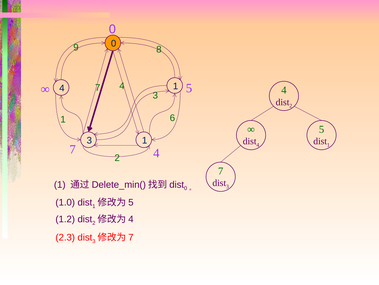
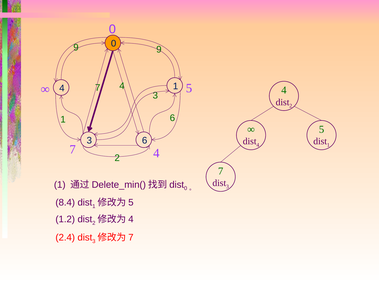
9 8: 8 -> 9 (159, 49)
1: 1 -> 6 (145, 140)
1.0: 1.0 -> 8.4 (65, 202)
2.3: 2.3 -> 2.4 (65, 237)
